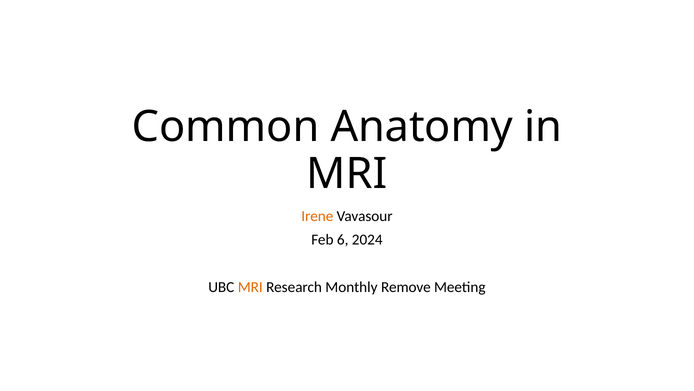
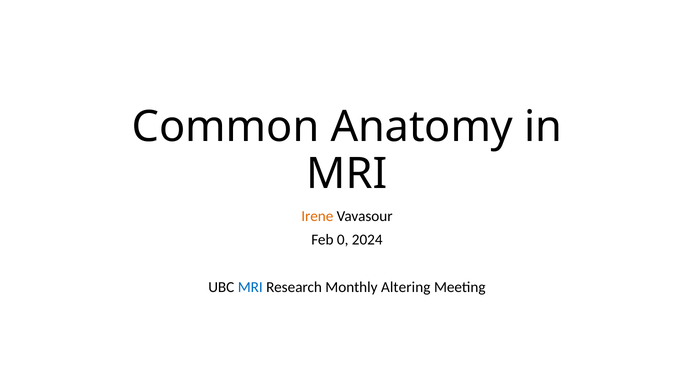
6: 6 -> 0 (343, 239)
MRI colour: orange -> blue (250, 287)
Remove: Remove -> Altering (406, 287)
